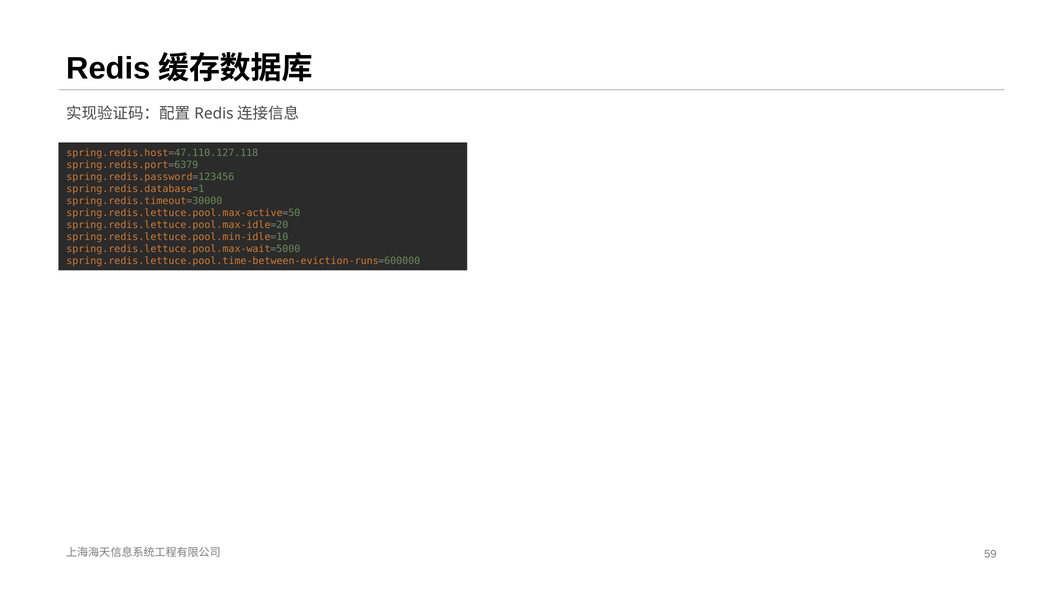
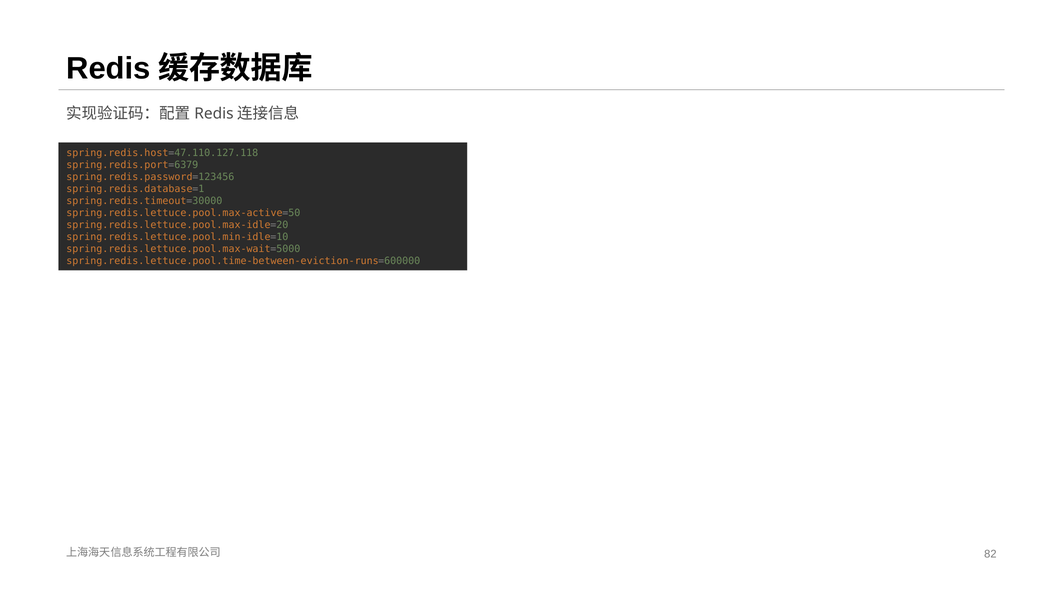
59: 59 -> 82 (990, 554)
